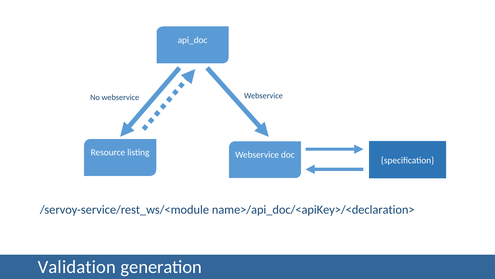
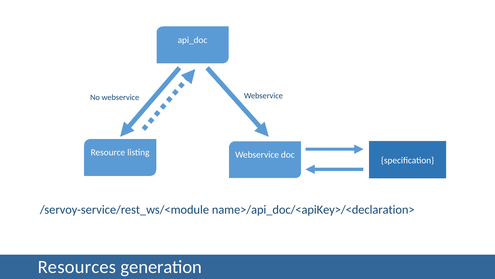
Validation: Validation -> Resources (77, 267)
